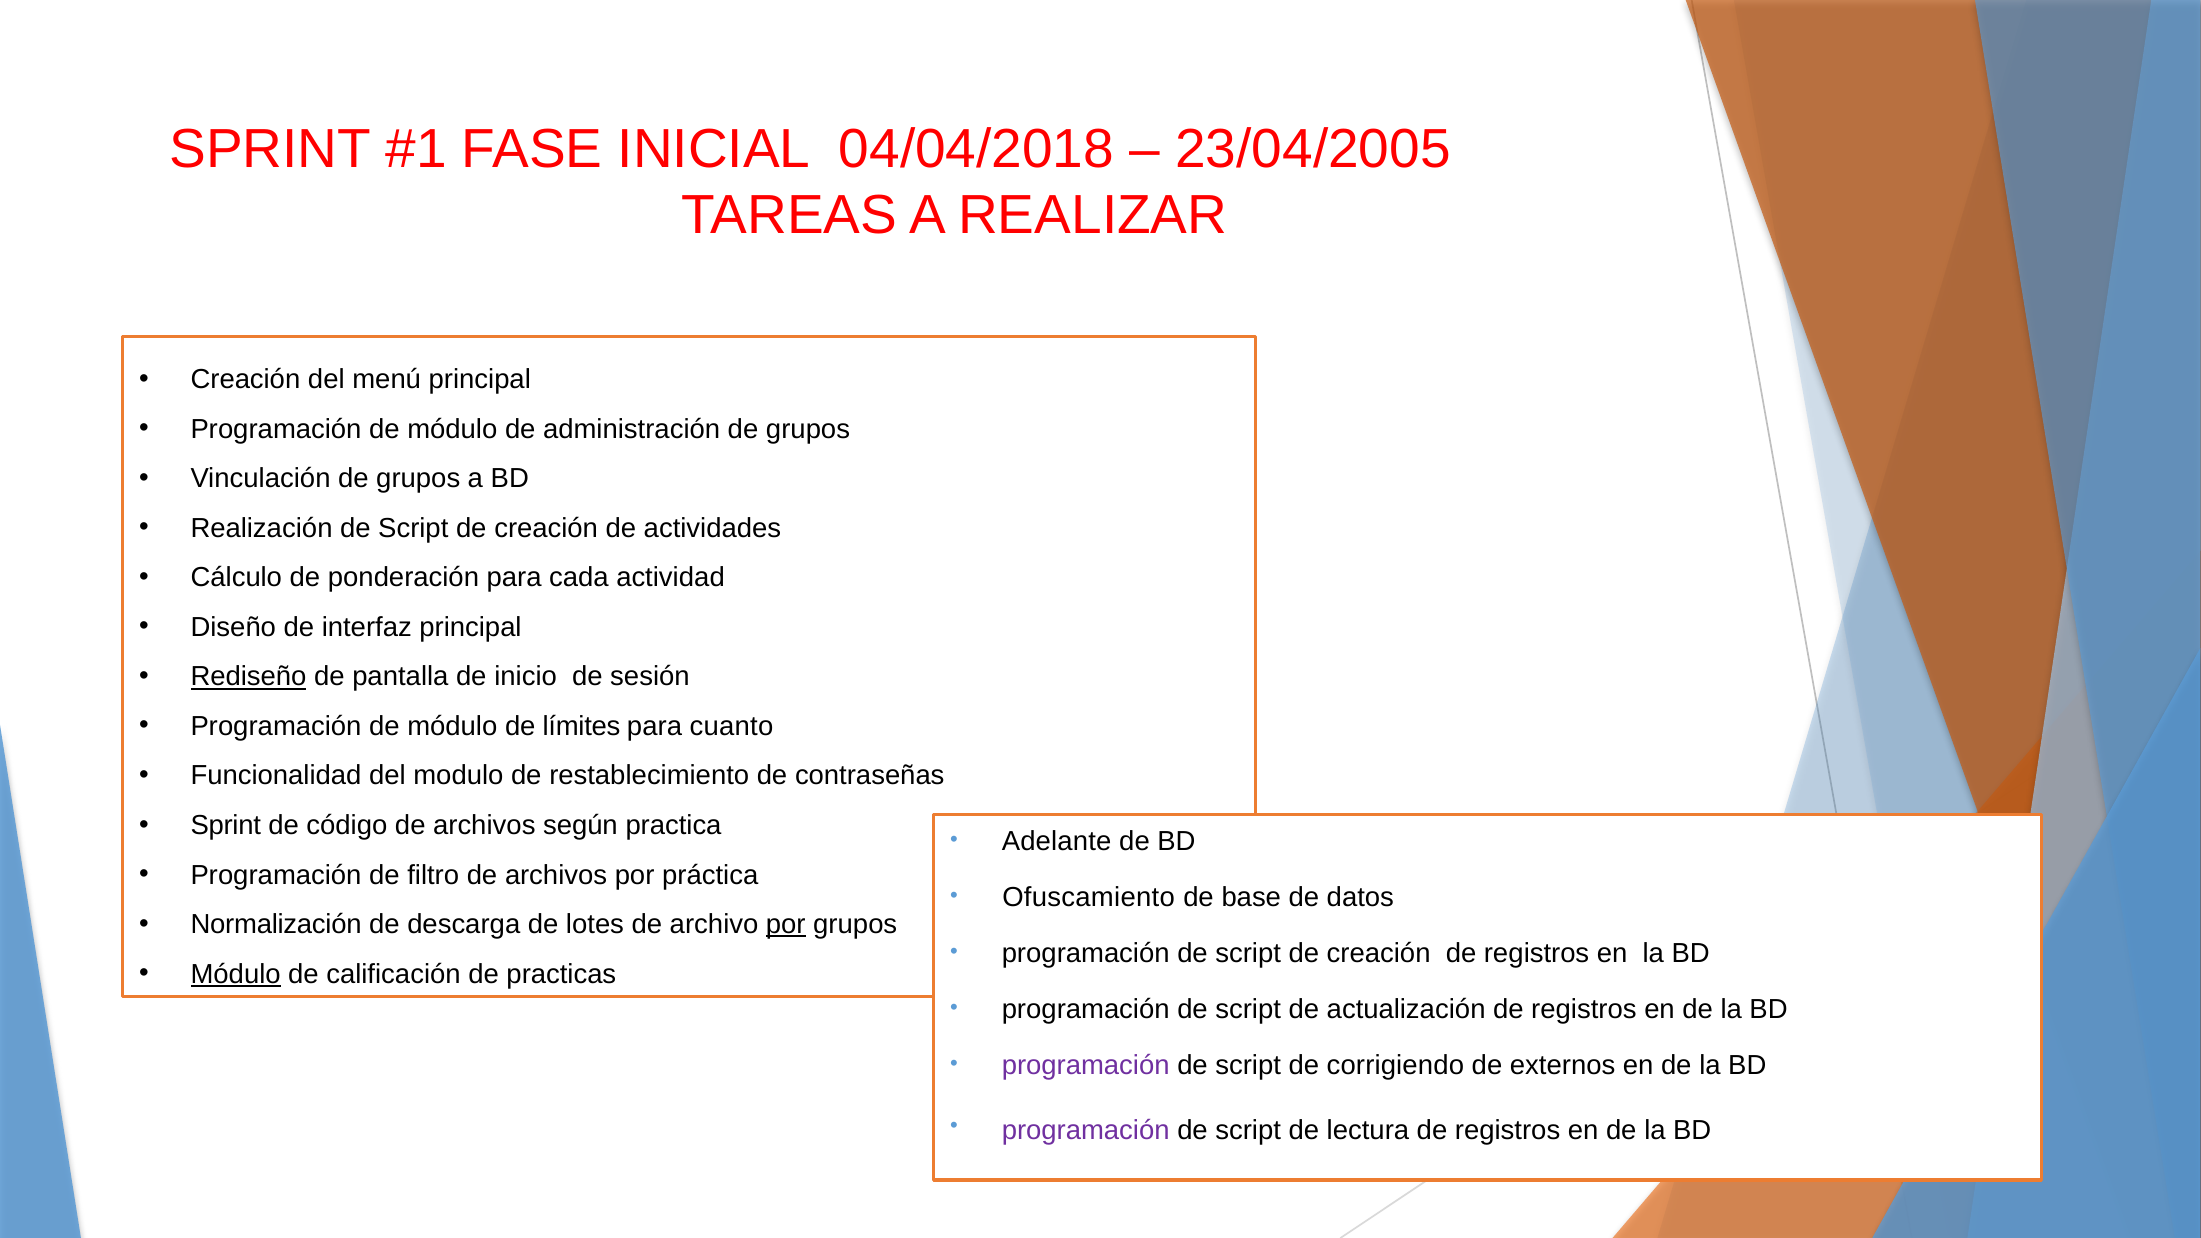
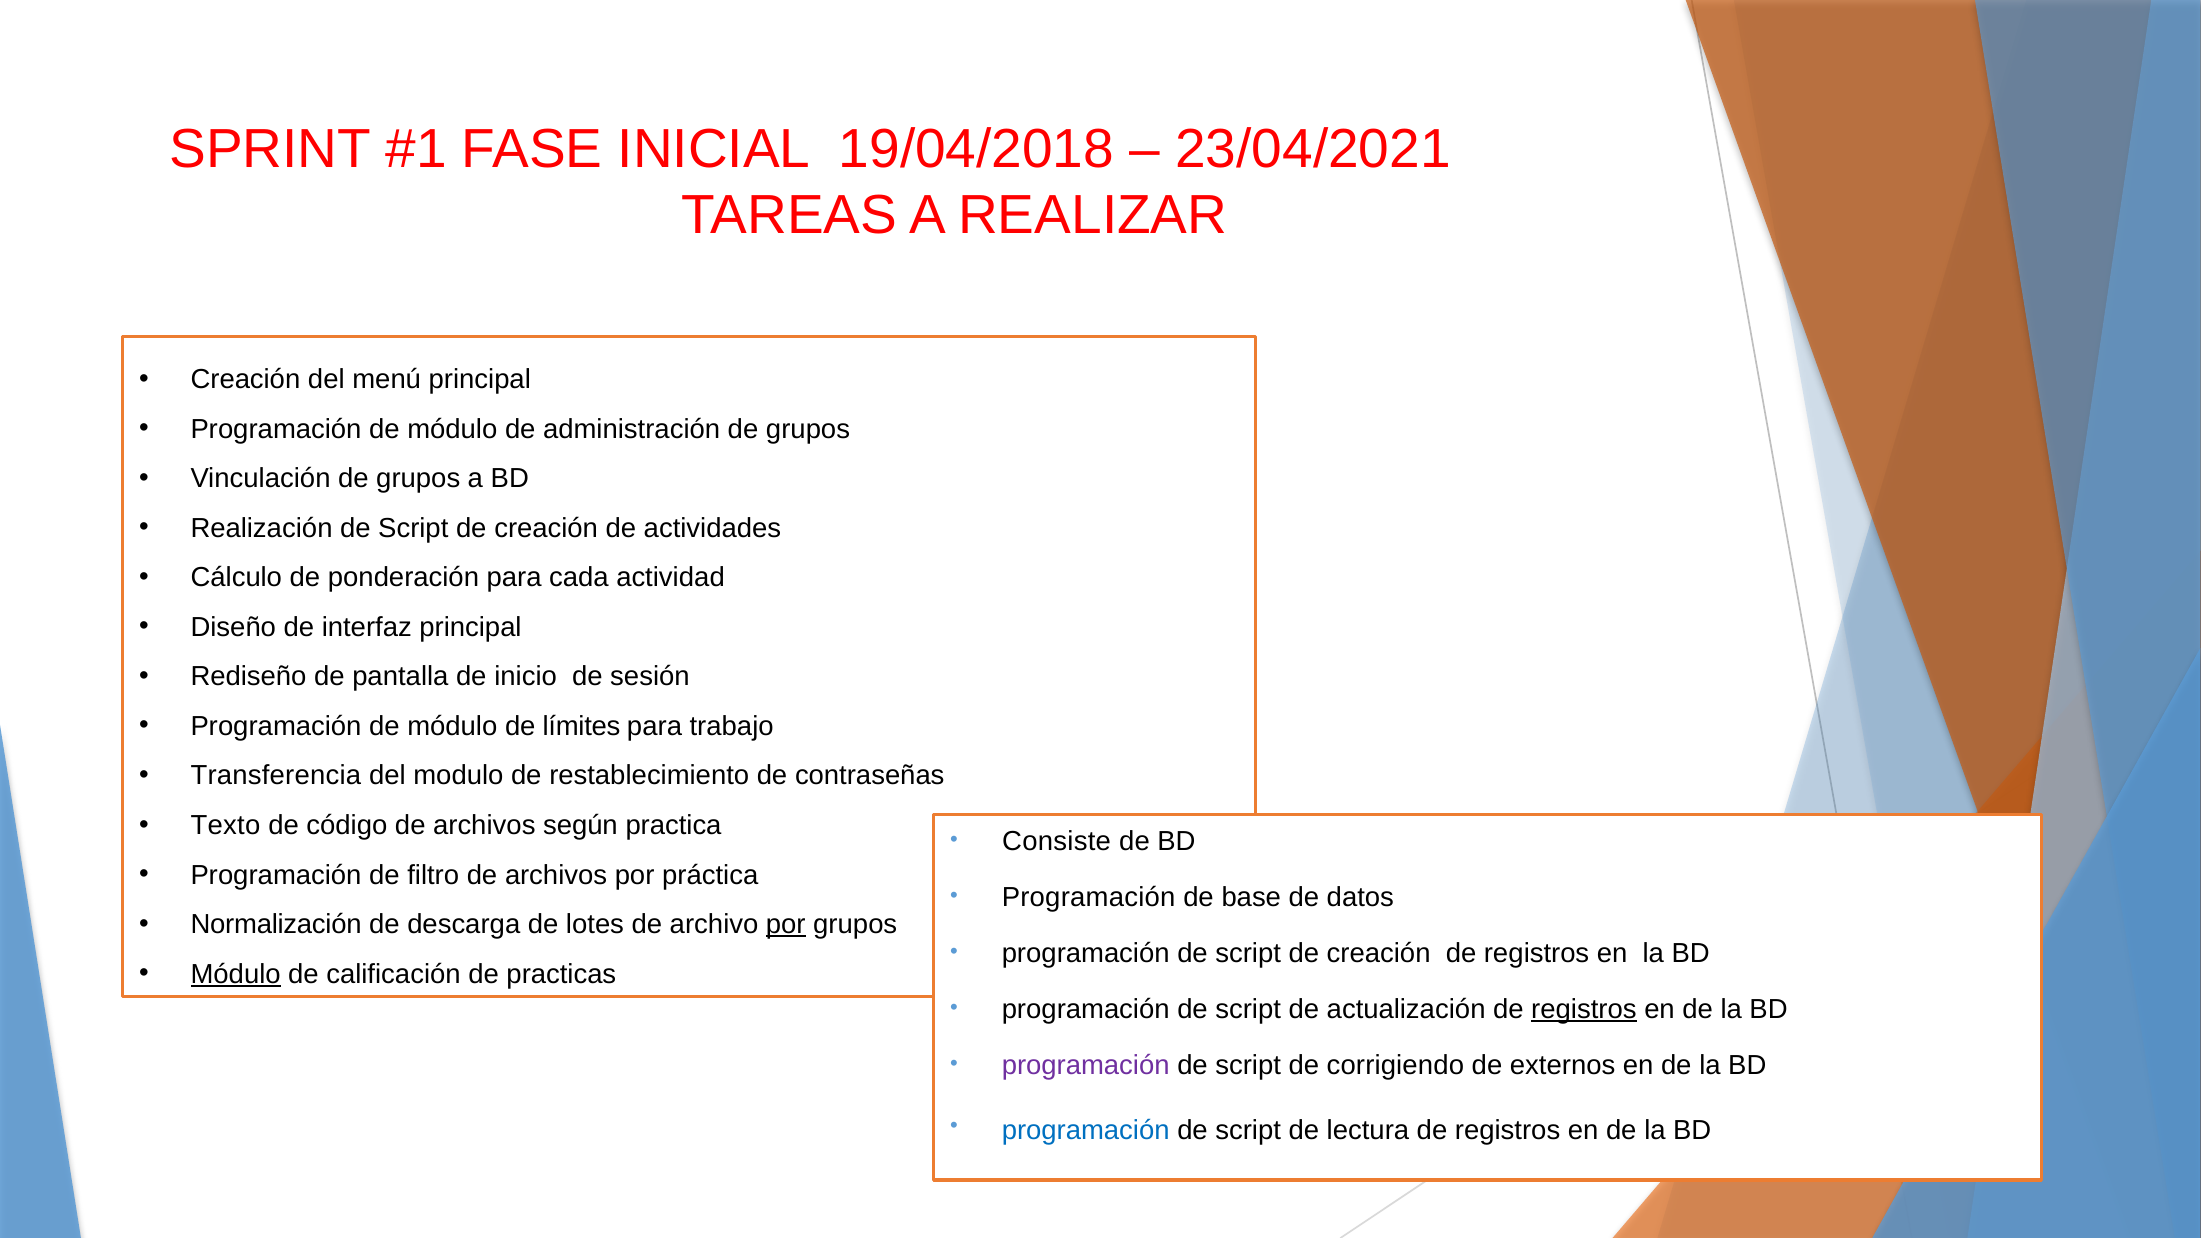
04/04/2018: 04/04/2018 -> 19/04/2018 (977, 150)
23/04/2005: 23/04/2005 -> 23/04/2021 (1313, 150)
Rediseño underline: present -> none (249, 677)
cuanto: cuanto -> trabajo (732, 726)
Funcionalidad: Funcionalidad -> Transferencia (276, 776)
Sprint: Sprint -> Texto (225, 825)
Adelante: Adelante -> Consiste (1057, 841)
Ofuscamiento: Ofuscamiento -> Programación (1089, 897)
registros underline: none -> present (1584, 1009)
programación colour: purple -> blue (1086, 1130)
